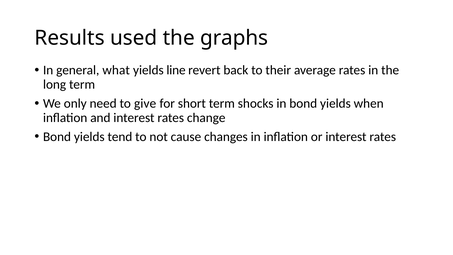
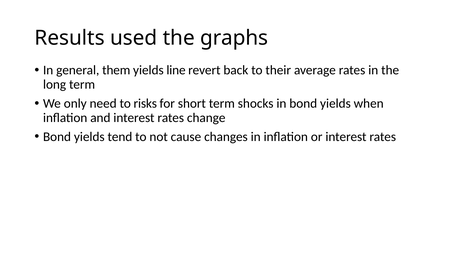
what: what -> them (116, 70)
give: give -> risks (145, 103)
